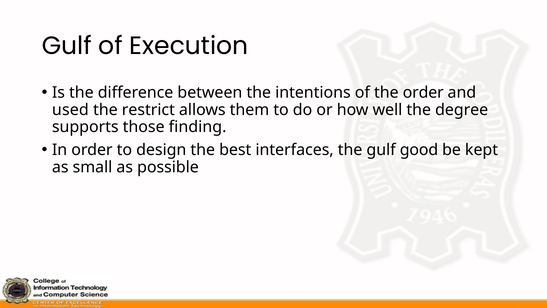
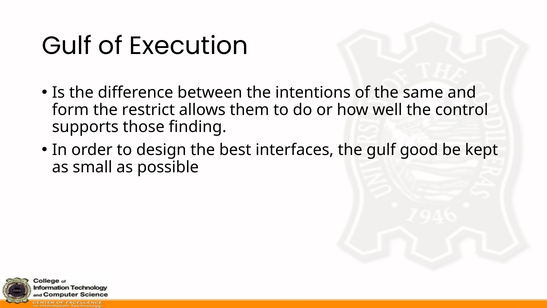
the order: order -> same (423, 92)
used: used -> form (70, 110)
degree: degree -> control (462, 110)
